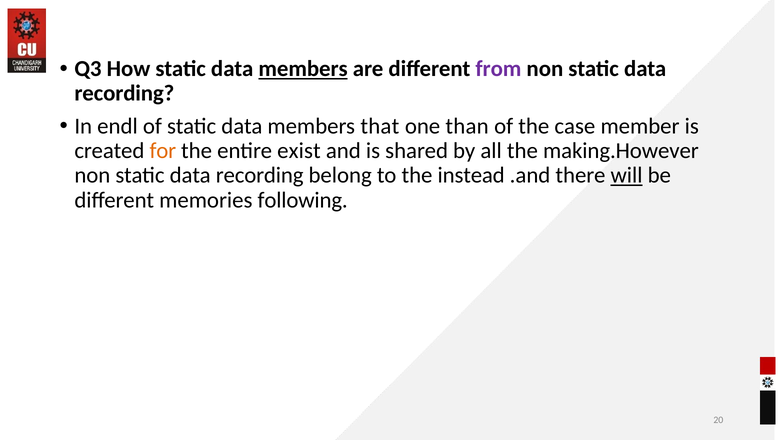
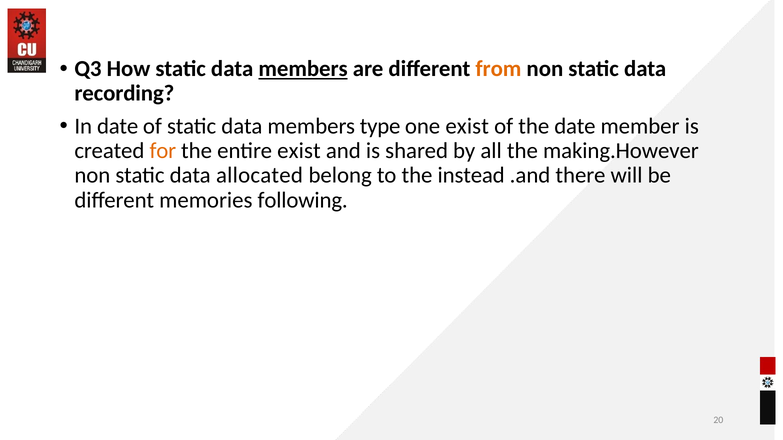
from colour: purple -> orange (498, 69)
In endl: endl -> date (118, 126)
that: that -> type (380, 126)
one than: than -> exist (467, 126)
the case: case -> date (575, 126)
recording: recording -> allocated (259, 176)
will underline: present -> none (627, 176)
